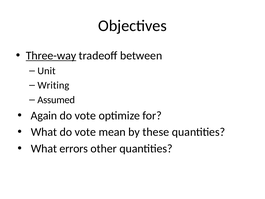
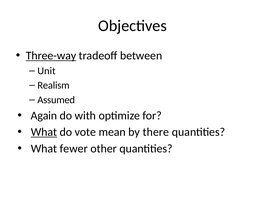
Writing: Writing -> Realism (53, 85)
vote: vote -> with (85, 115)
What underline: none -> present (44, 132)
these: these -> there (156, 132)
errors: errors -> fewer (74, 148)
